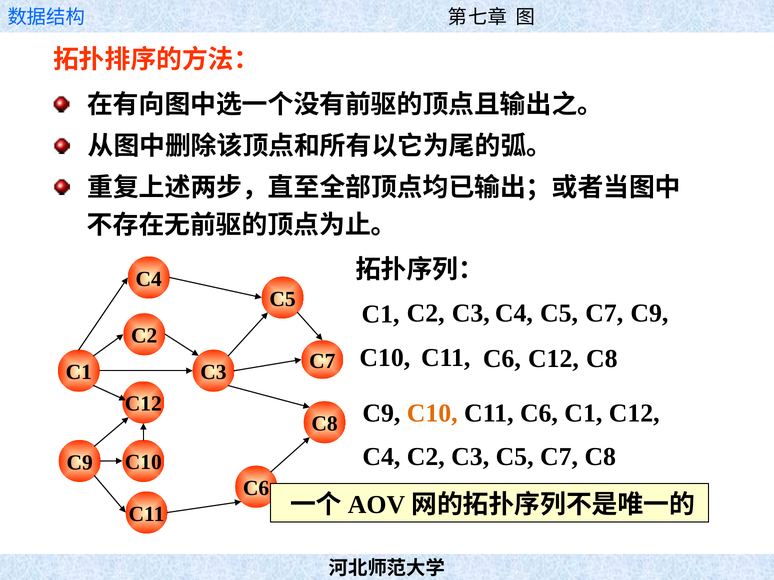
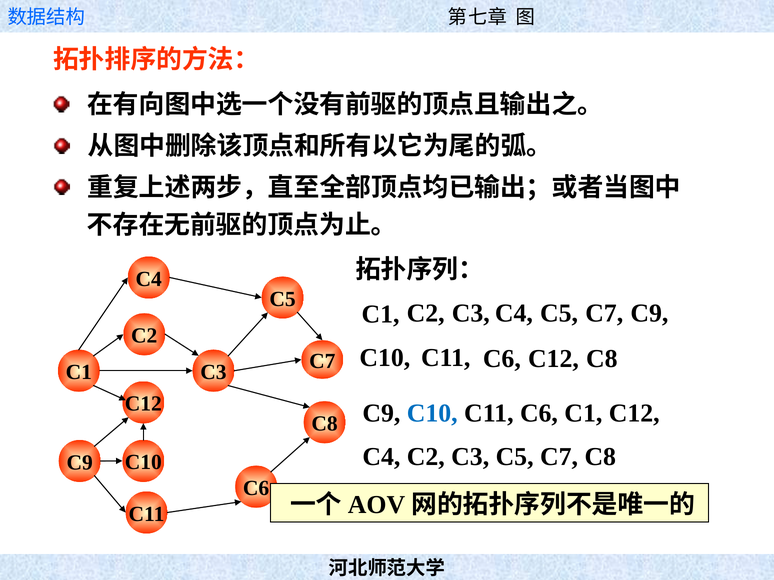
C10 colour: orange -> blue (432, 414)
